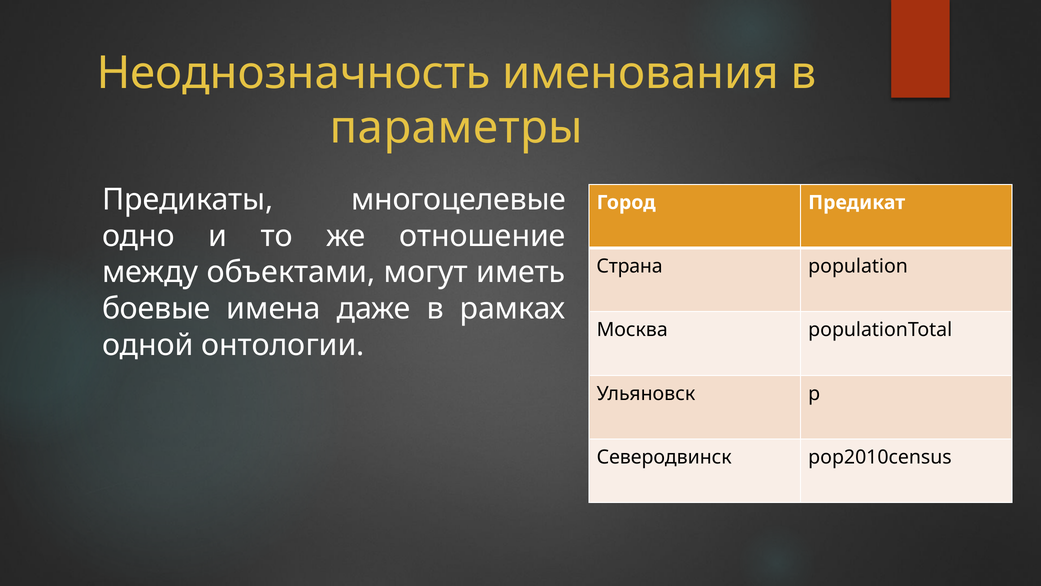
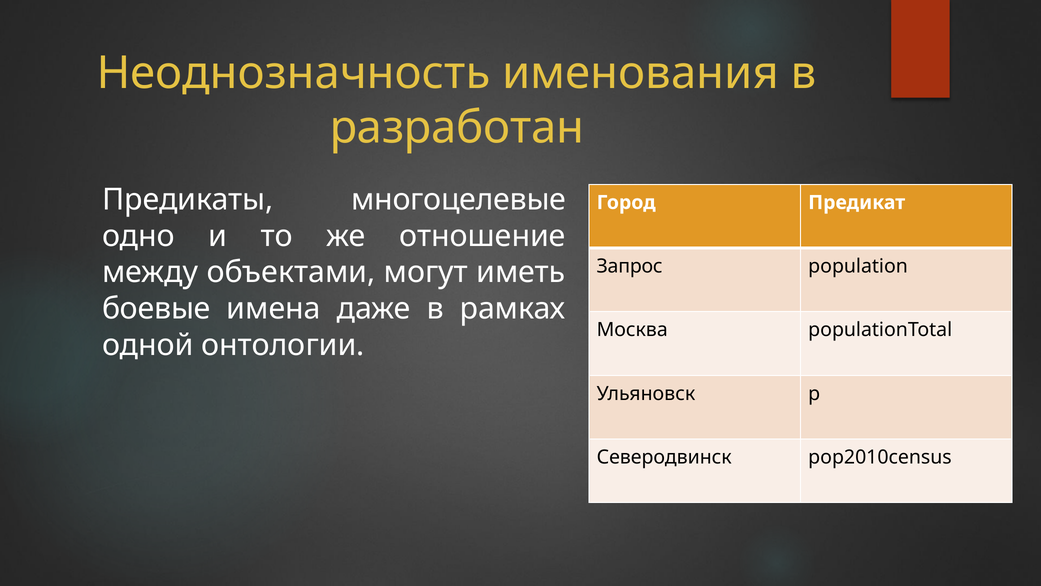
параметры: параметры -> разработан (457, 128)
Страна: Страна -> Запрос (630, 266)
